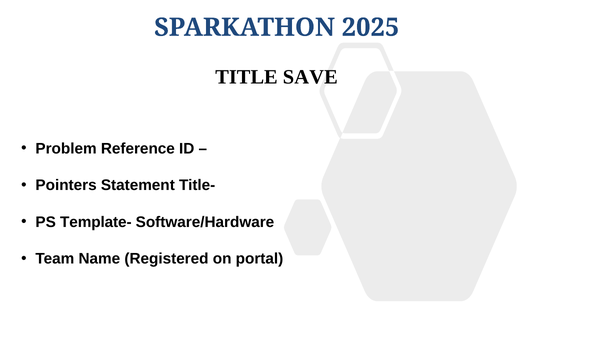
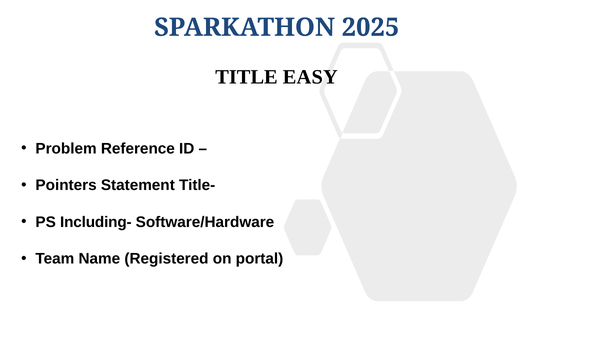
SAVE: SAVE -> EASY (310, 77)
Template-: Template- -> Including- (96, 222)
